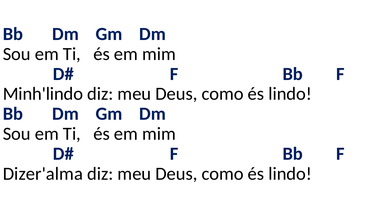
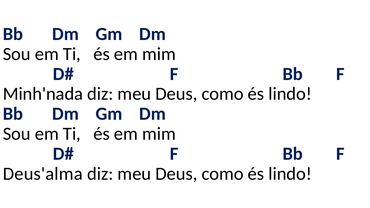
Minh'lindo: Minh'lindo -> Minh'nada (43, 94)
Dizer'alma: Dizer'alma -> Deus'alma (43, 174)
